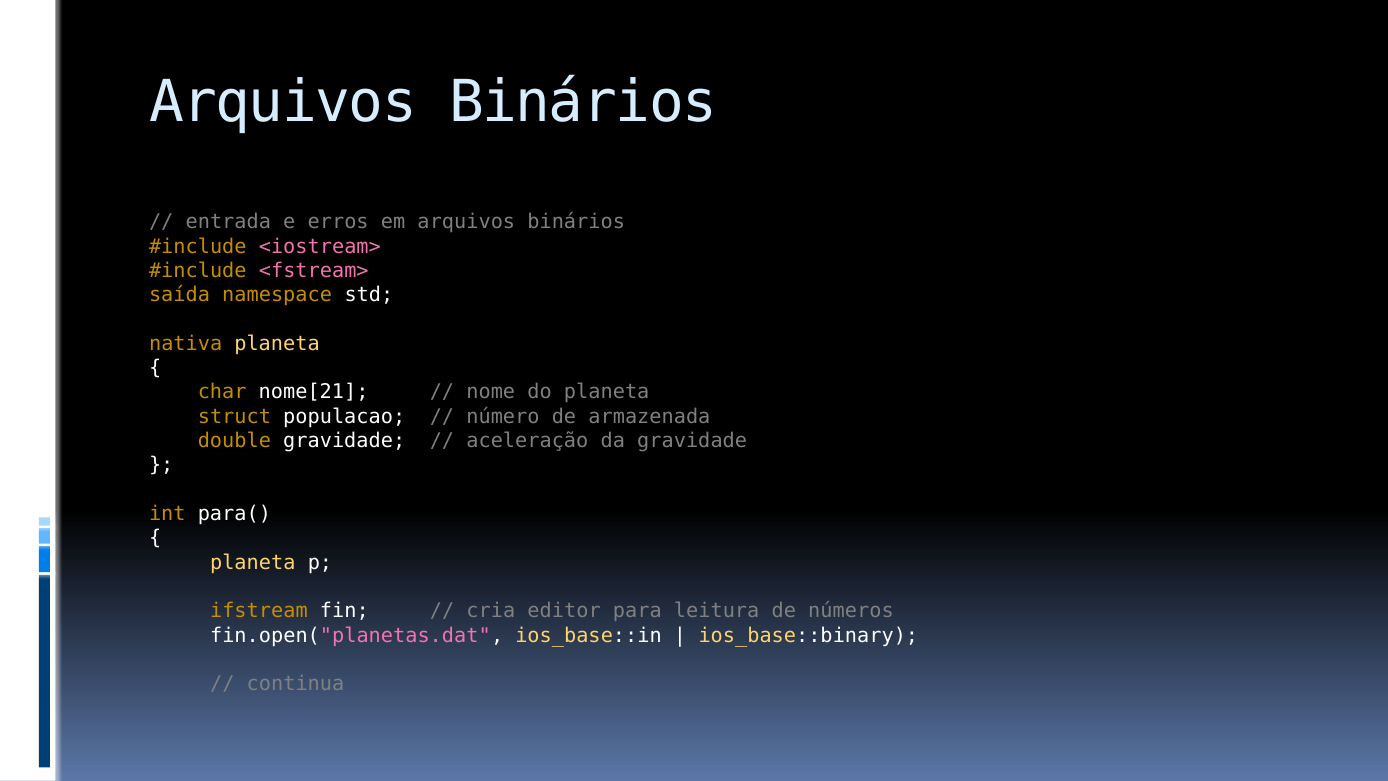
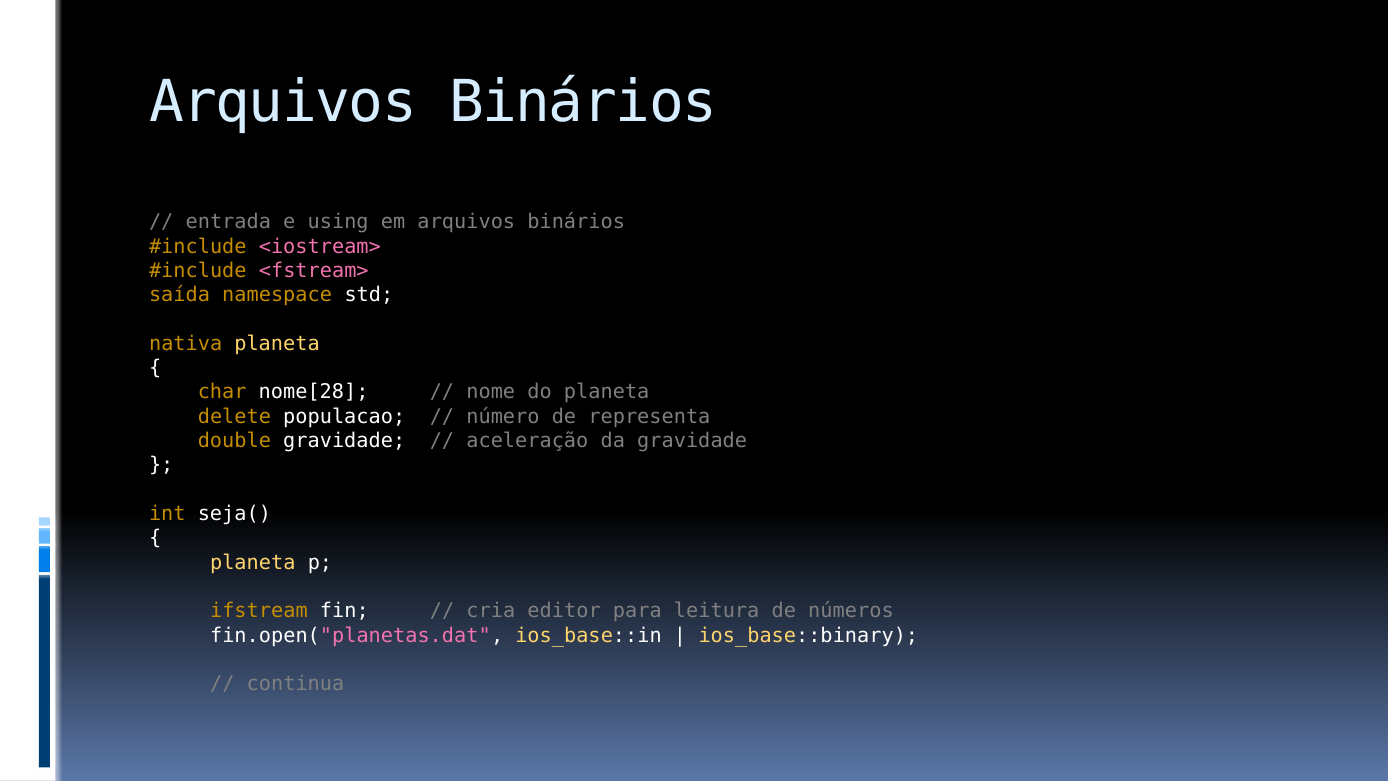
erros: erros -> using (338, 222)
nome[21: nome[21 -> nome[28 (314, 392)
struct: struct -> delete (234, 416)
armazenada: armazenada -> representa (649, 416)
para(: para( -> seja( (234, 514)
